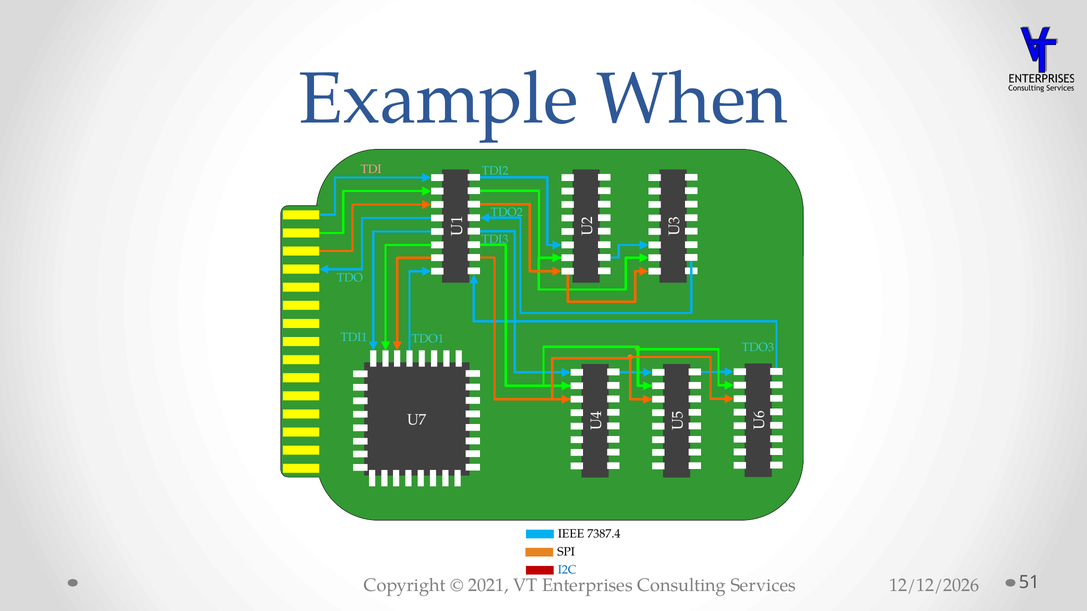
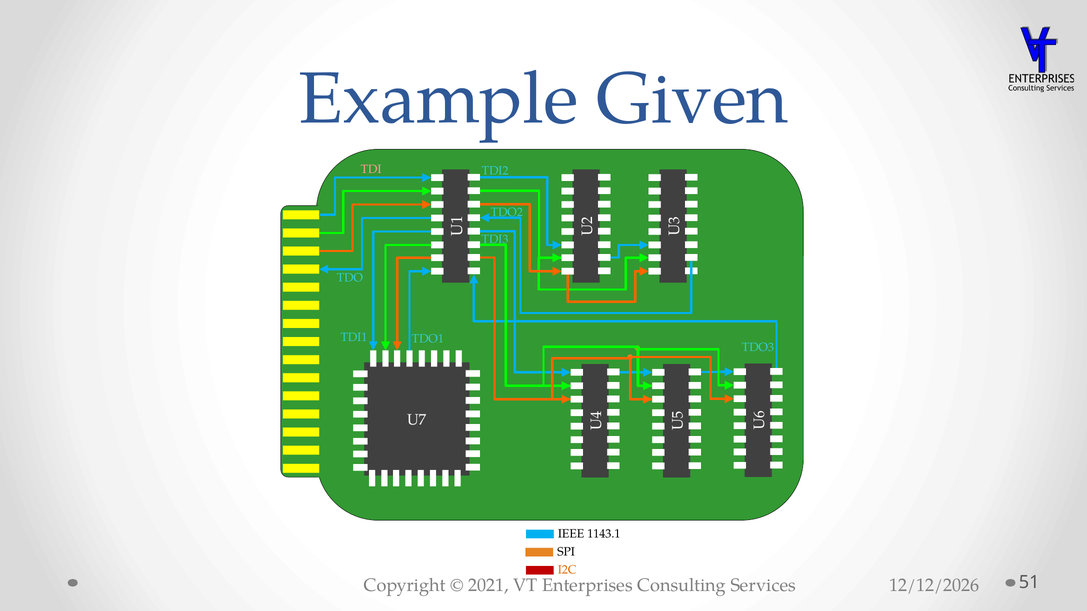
When: When -> Given (692, 99)
7387.4: 7387.4 -> 1143.1 (604, 534)
I2C colour: blue -> orange (567, 570)
